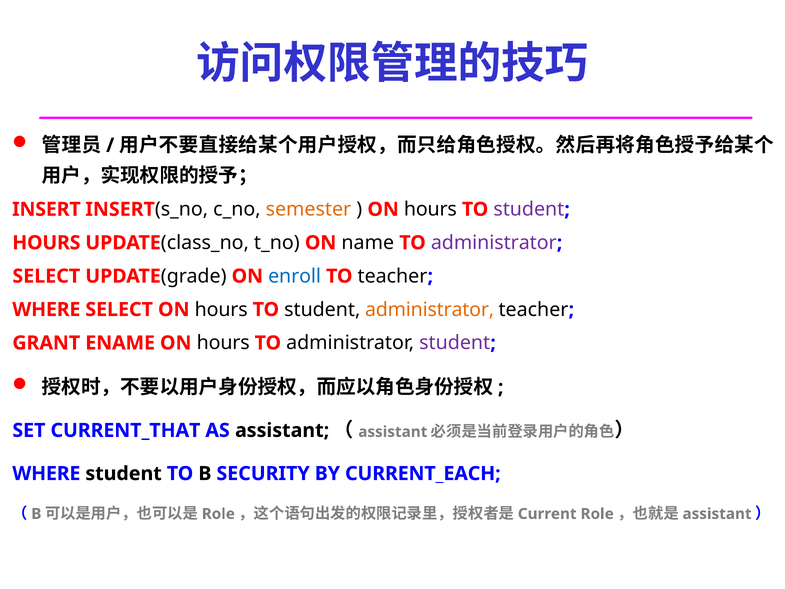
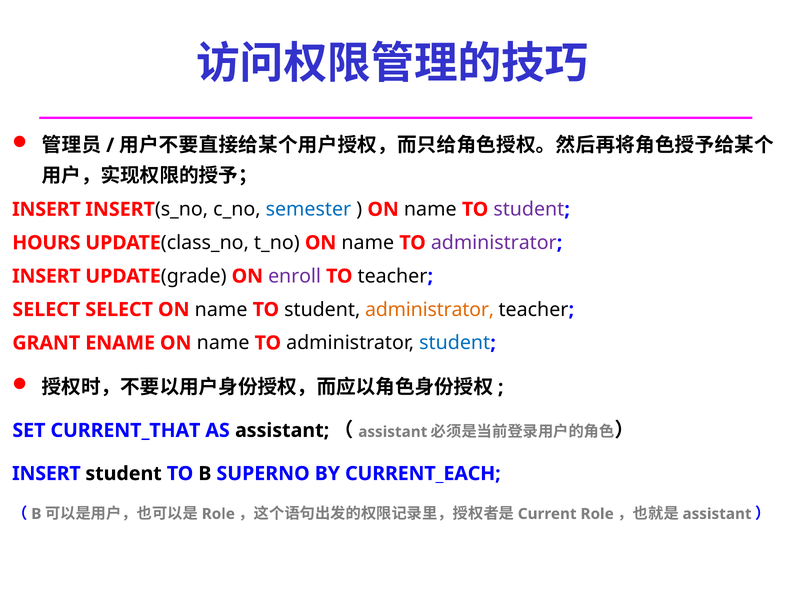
semester colour: orange -> blue (308, 209)
hours: hours -> name (430, 209)
SELECT: SELECT -> INSERT (46, 276)
enroll colour: blue -> purple (295, 276)
WHERE: WHERE -> SELECT (46, 309)
SELECT ON hours: hours -> name (221, 309)
hours: hours -> name (223, 343)
student colour: purple -> blue (455, 343)
WHERE: WHERE -> INSERT (46, 473)
SECURITY: SECURITY -> SUPERNO (263, 473)
